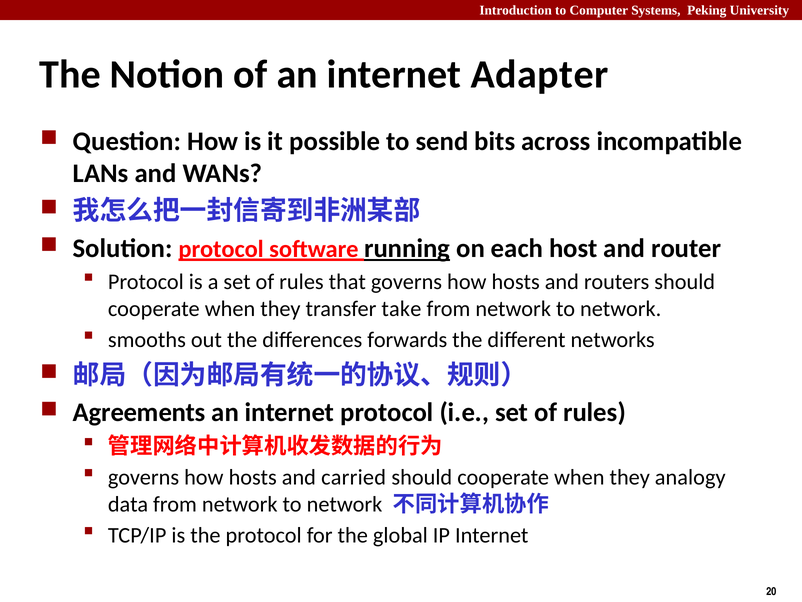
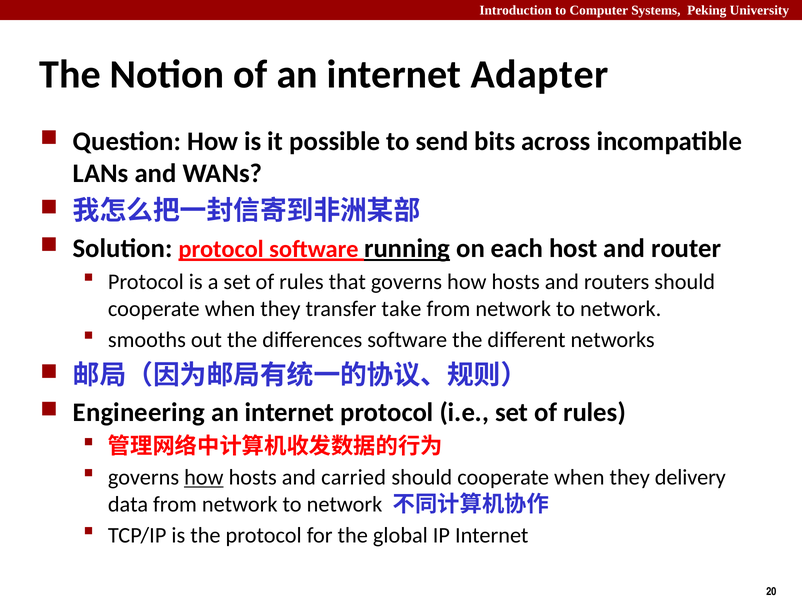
differences forwards: forwards -> software (407, 340)
Agreements: Agreements -> Engineering (139, 412)
how underline: none -> present (204, 477)
analogy: analogy -> delivery (690, 477)
